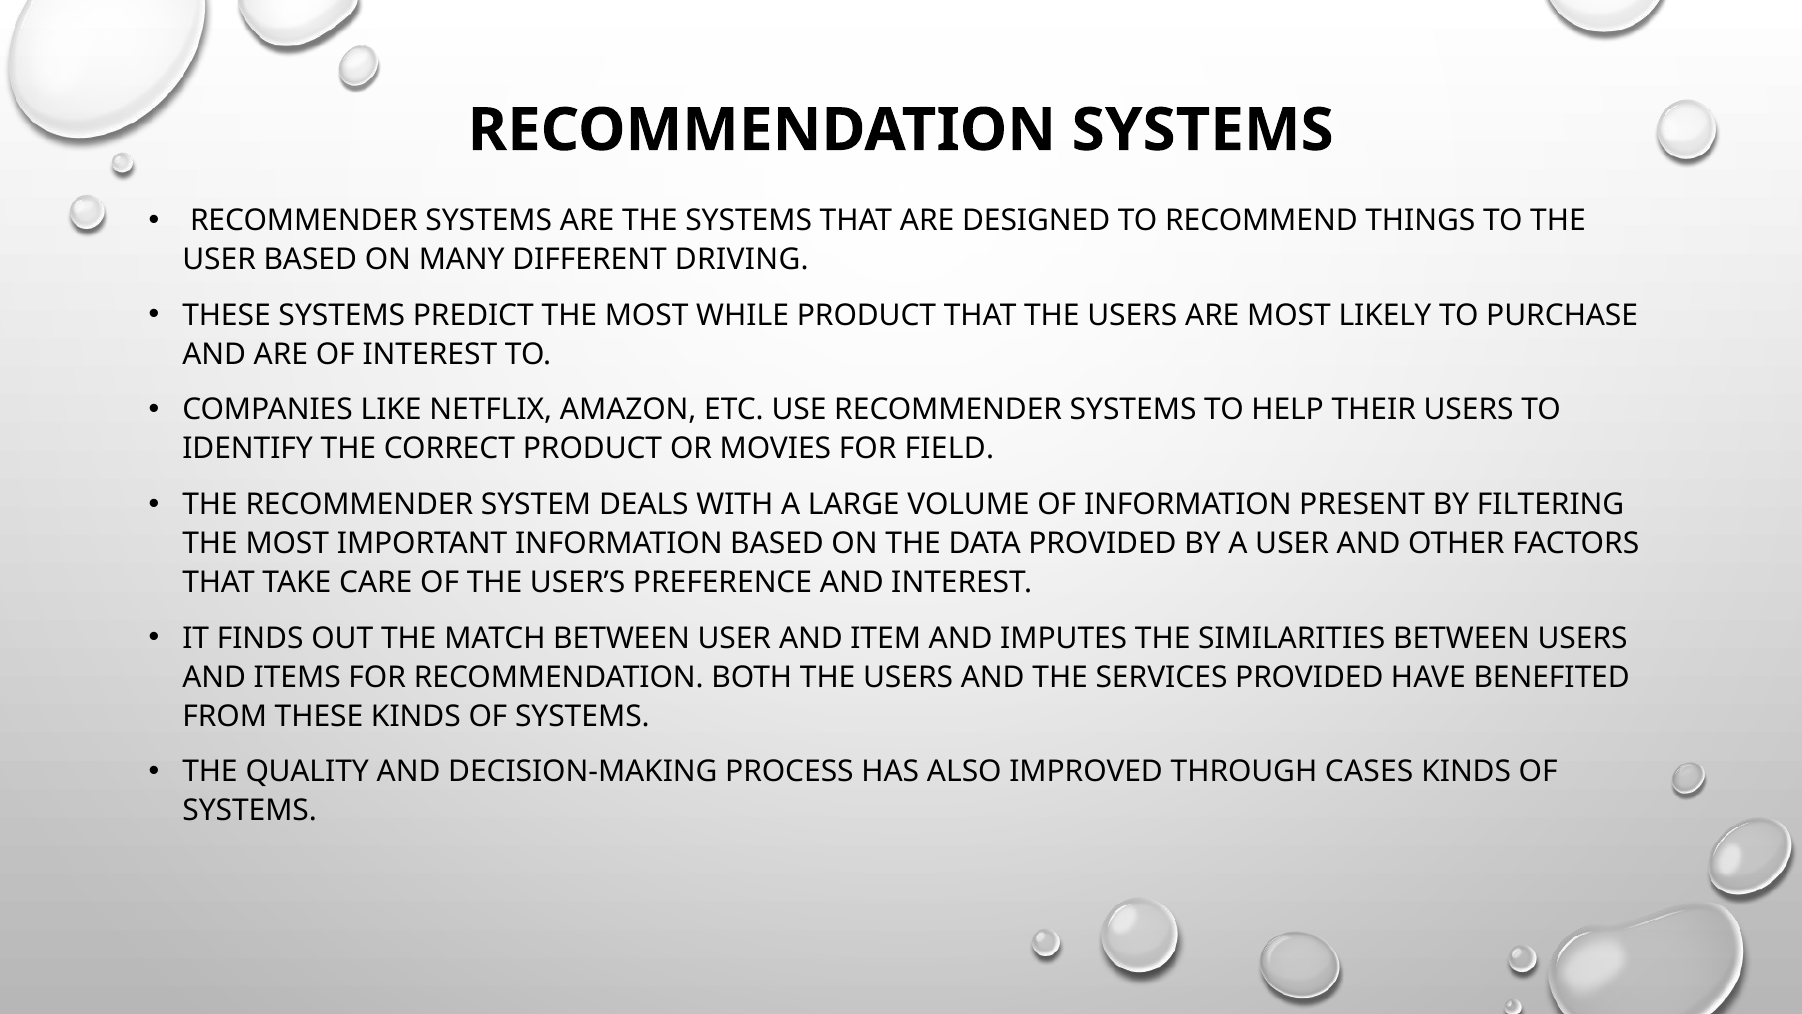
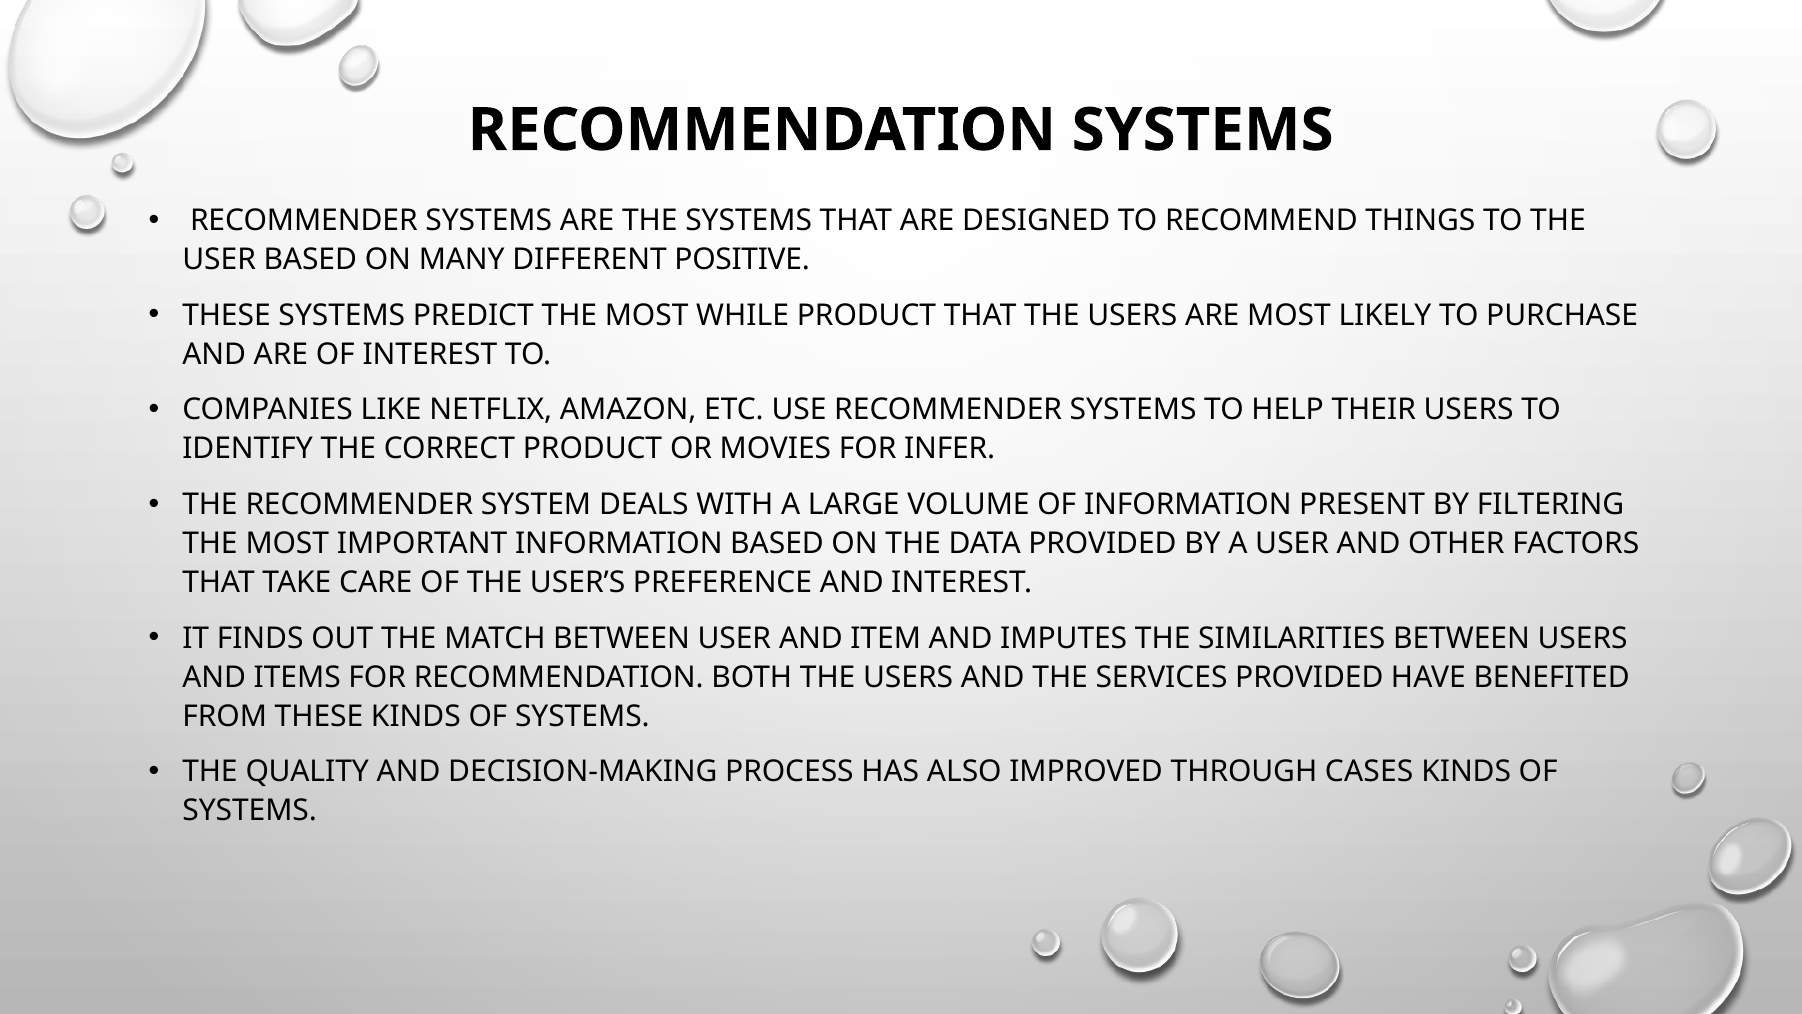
DRIVING: DRIVING -> POSITIVE (742, 259)
FIELD: FIELD -> INFER (950, 449)
